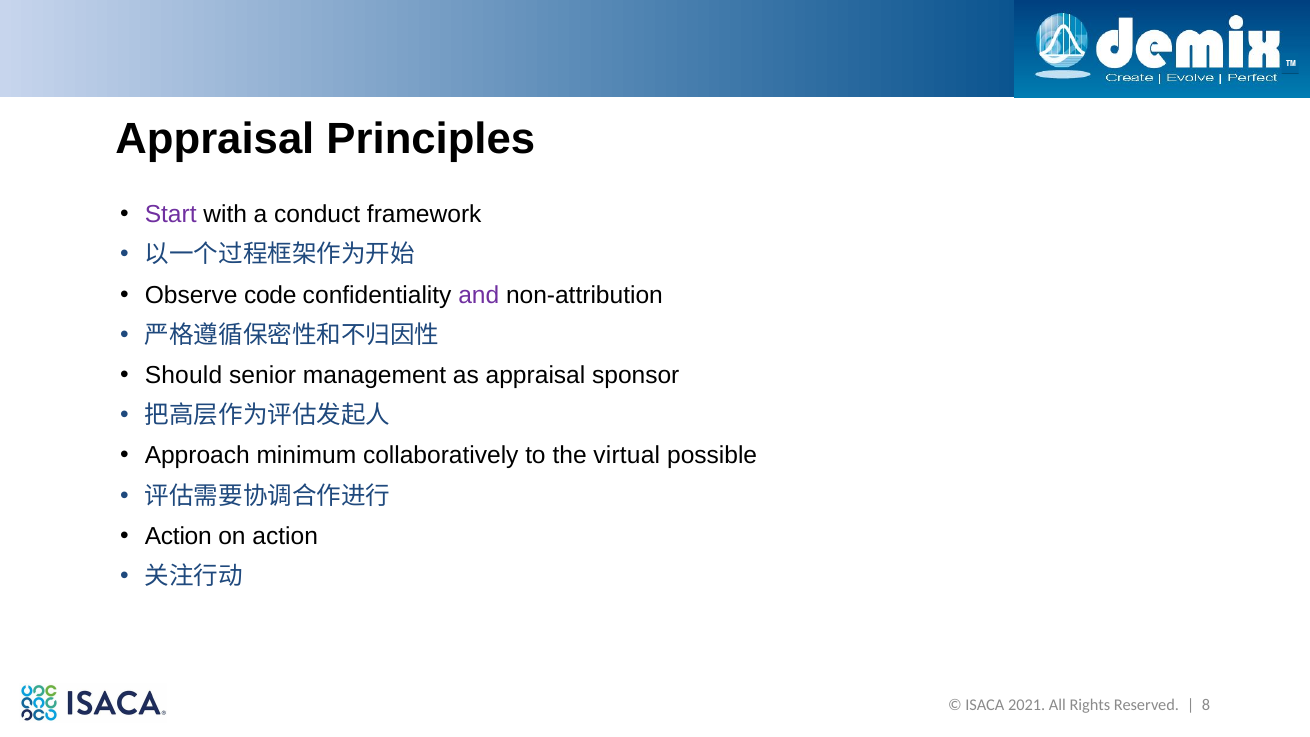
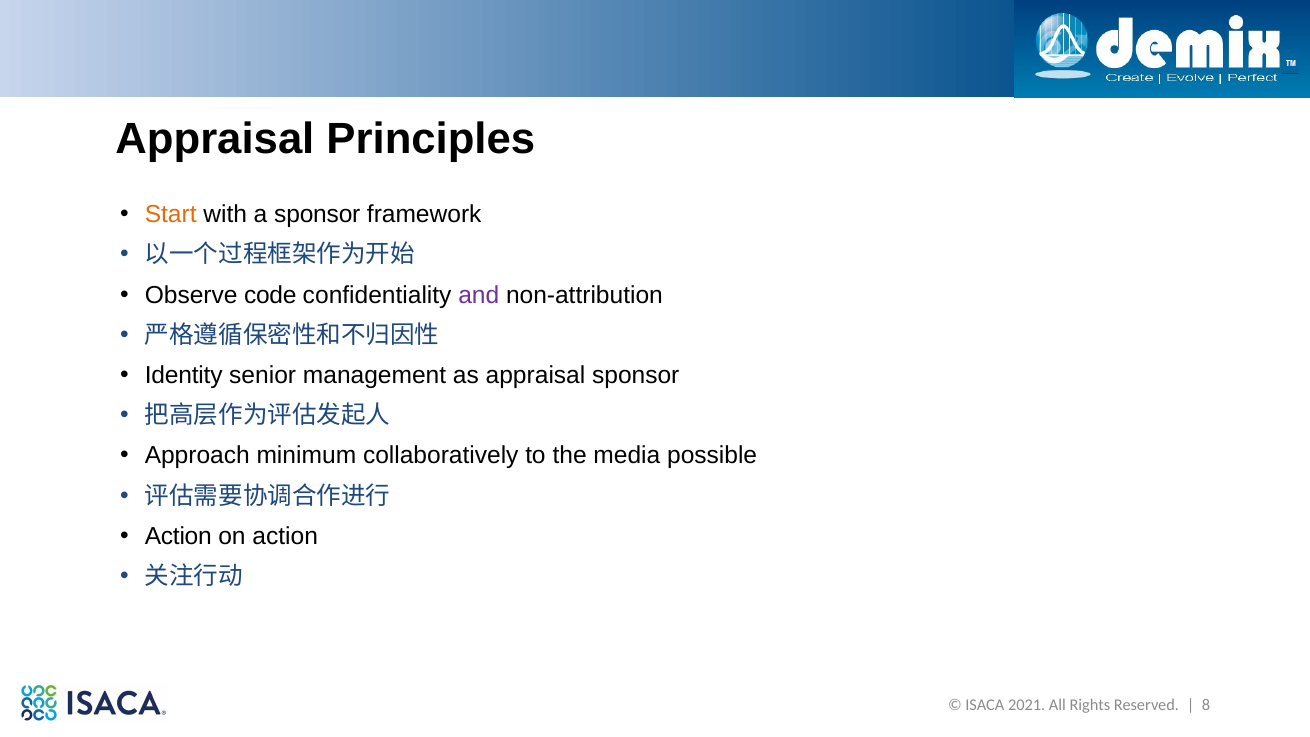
Start colour: purple -> orange (171, 215)
a conduct: conduct -> sponsor (317, 215)
Should: Should -> Identity (184, 375)
virtual: virtual -> media (627, 456)
